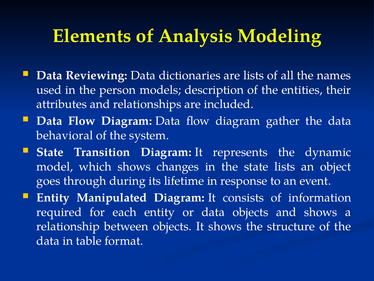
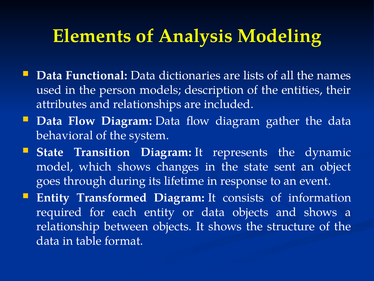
Reviewing: Reviewing -> Functional (96, 75)
state lists: lists -> sent (285, 166)
Manipulated: Manipulated -> Transformed (112, 197)
